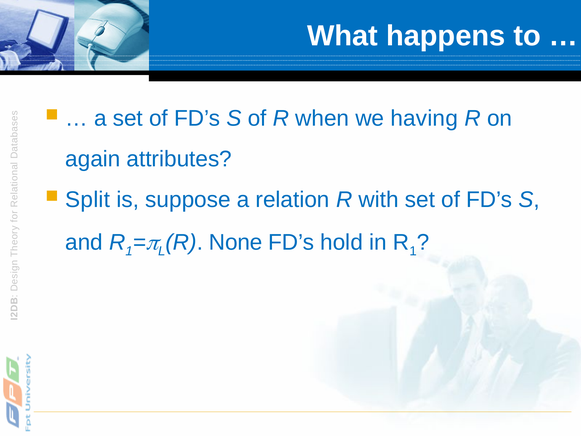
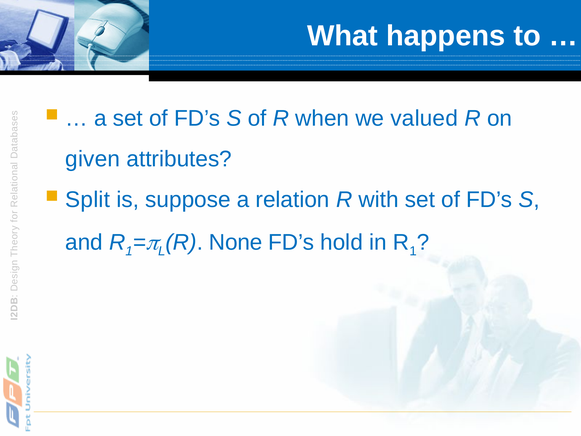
having: having -> valued (424, 118)
again: again -> given (93, 159)
